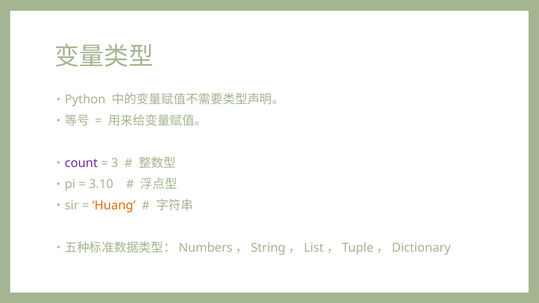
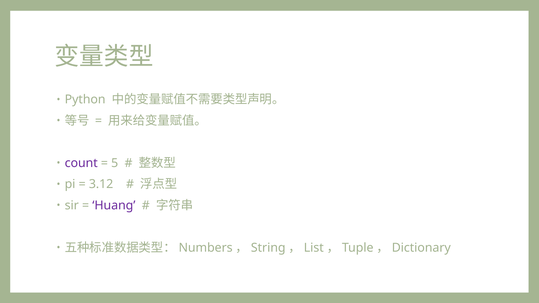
3: 3 -> 5 (115, 163)
3.10: 3.10 -> 3.12 (101, 184)
Huang colour: orange -> purple (114, 206)
